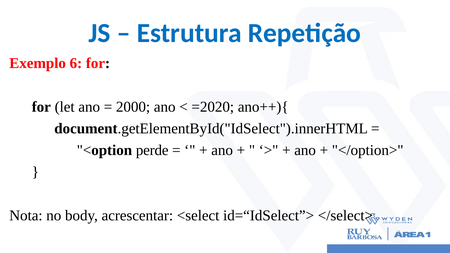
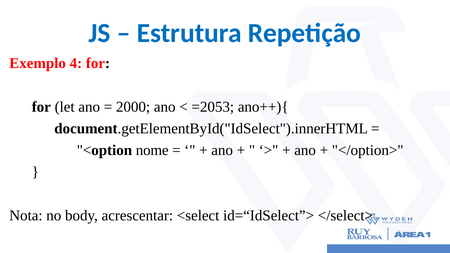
6: 6 -> 4 (76, 63)
=2020: =2020 -> =2053 (213, 107)
perde: perde -> nome (152, 150)
